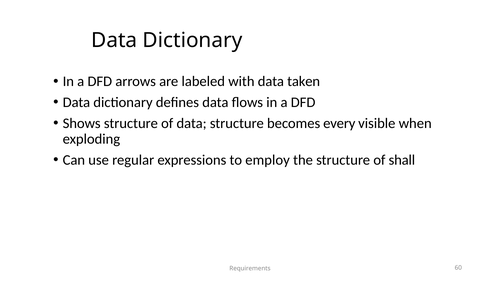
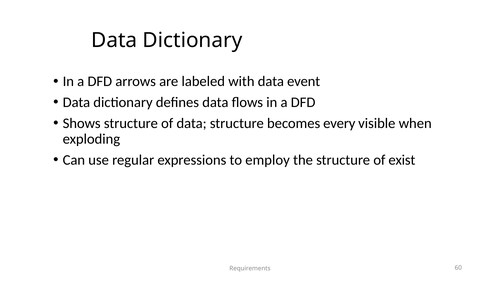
taken: taken -> event (304, 82)
shall: shall -> exist (402, 160)
